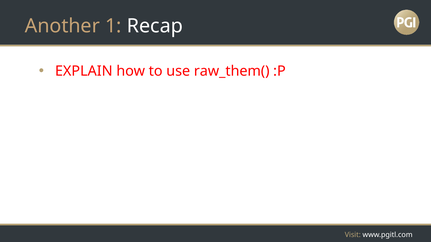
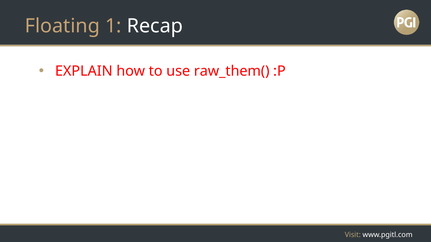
Another: Another -> Floating (62, 26)
